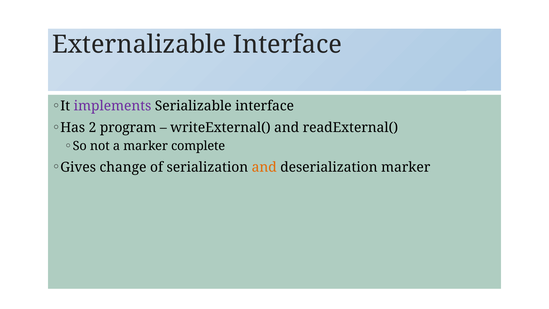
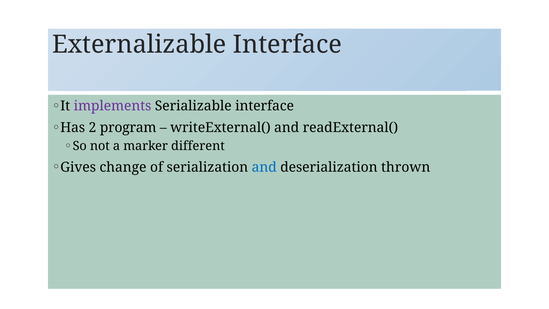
complete: complete -> different (198, 146)
and colour: orange -> blue (264, 167)
deserialization marker: marker -> thrown (406, 167)
